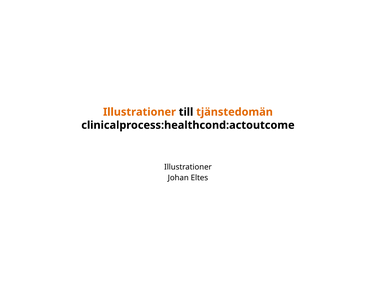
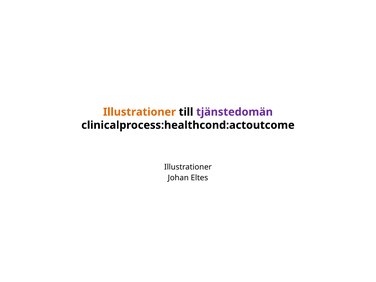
tjänstedomän colour: orange -> purple (235, 112)
